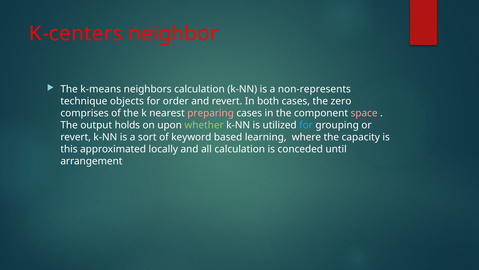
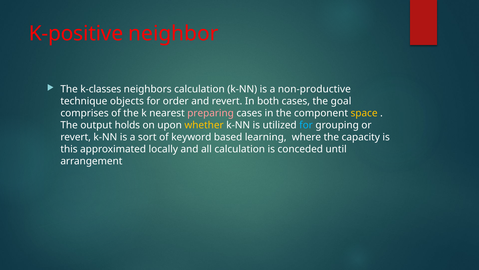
K-centers: K-centers -> K-positive (76, 34)
k-means: k-means -> k-classes (101, 89)
non-represents: non-represents -> non-productive (314, 89)
zero: zero -> goal (341, 101)
space colour: pink -> yellow (364, 113)
whether colour: light green -> yellow (204, 125)
